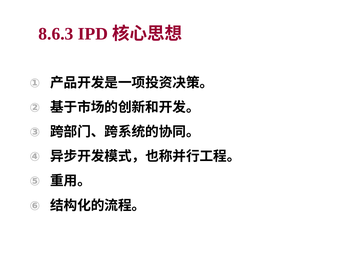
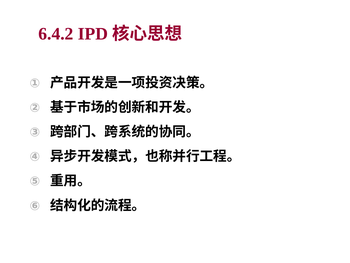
8.6.3: 8.6.3 -> 6.4.2 (56, 34)
